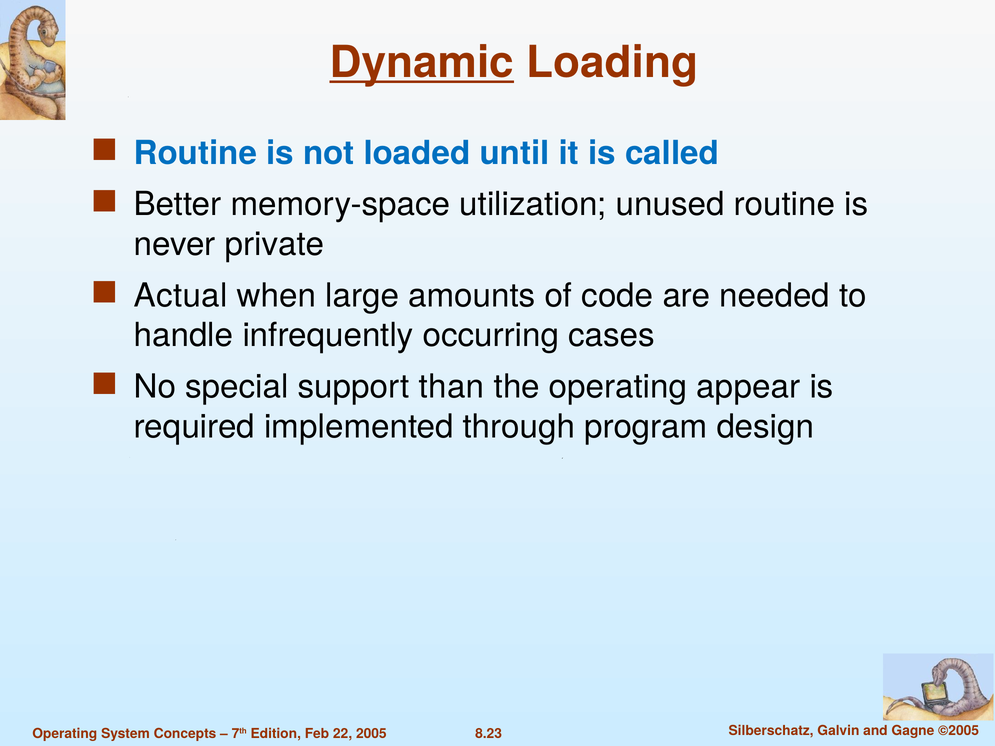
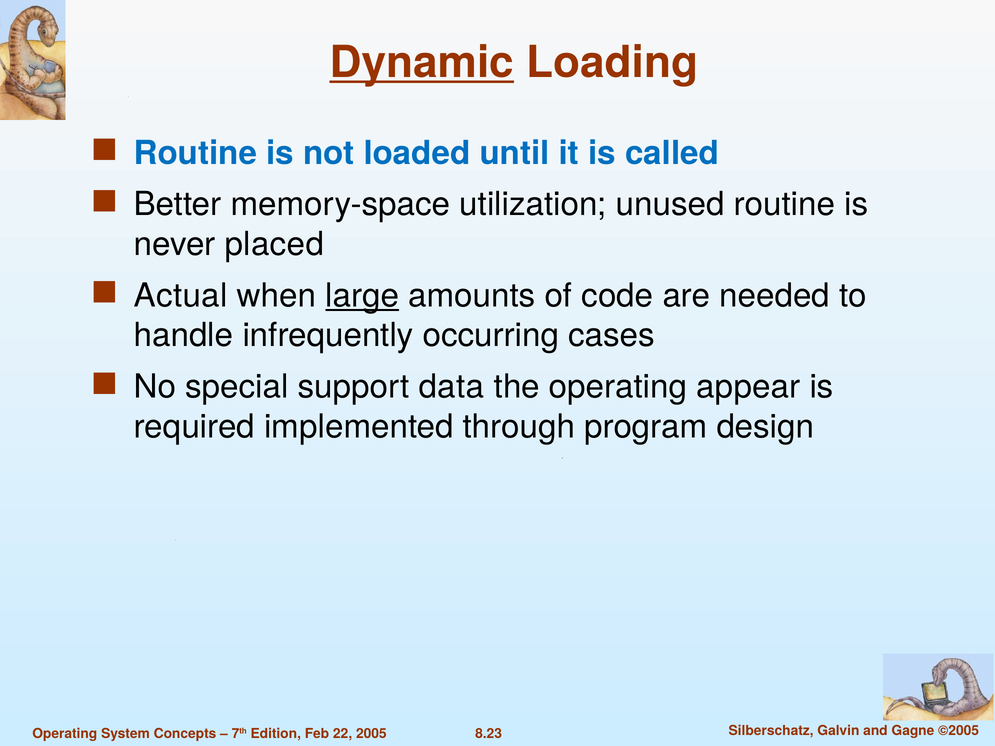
private: private -> placed (274, 244)
large underline: none -> present (362, 296)
than: than -> data (451, 387)
